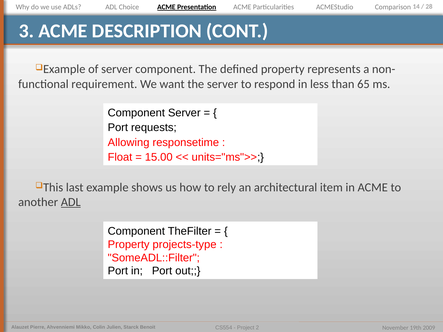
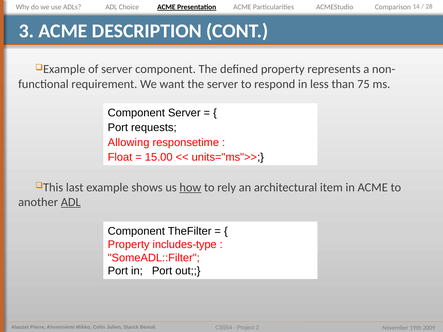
65: 65 -> 75 (363, 84)
how underline: none -> present (190, 187)
projects-type: projects-type -> includes-type (185, 245)
